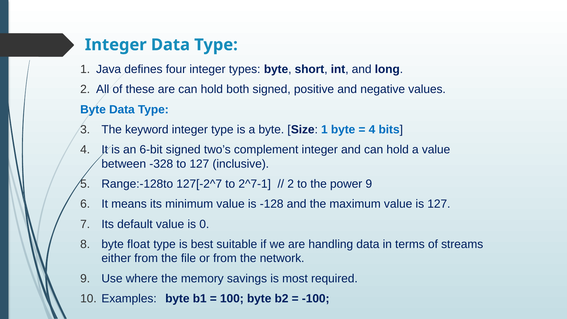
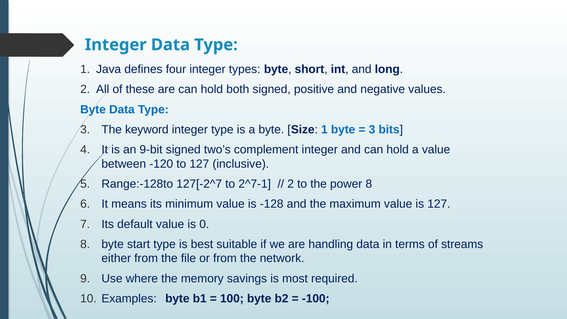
4: 4 -> 3 (372, 130)
6-bit: 6-bit -> 9-bit (151, 150)
-328: -328 -> -120 (161, 164)
power 9: 9 -> 8 (369, 184)
float: float -> start (139, 244)
